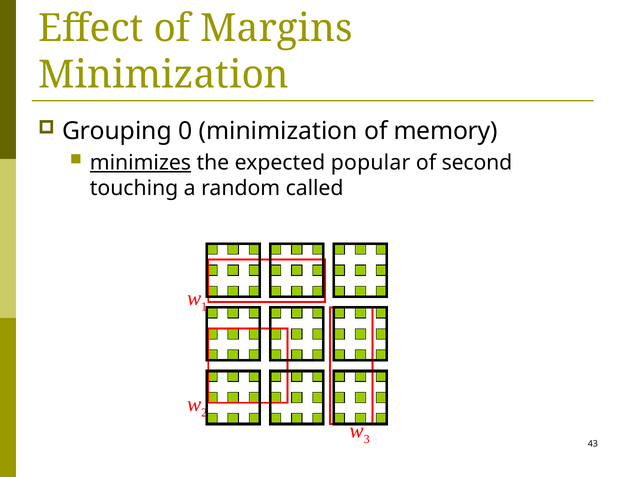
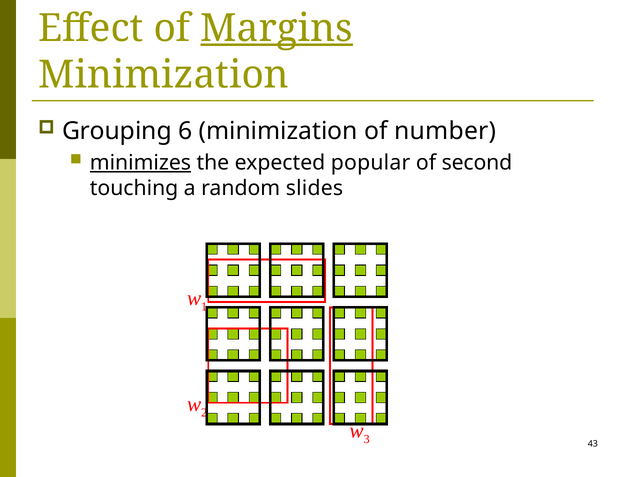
Margins underline: none -> present (277, 28)
0: 0 -> 6 (185, 131)
memory: memory -> number (445, 131)
called: called -> slides (314, 188)
